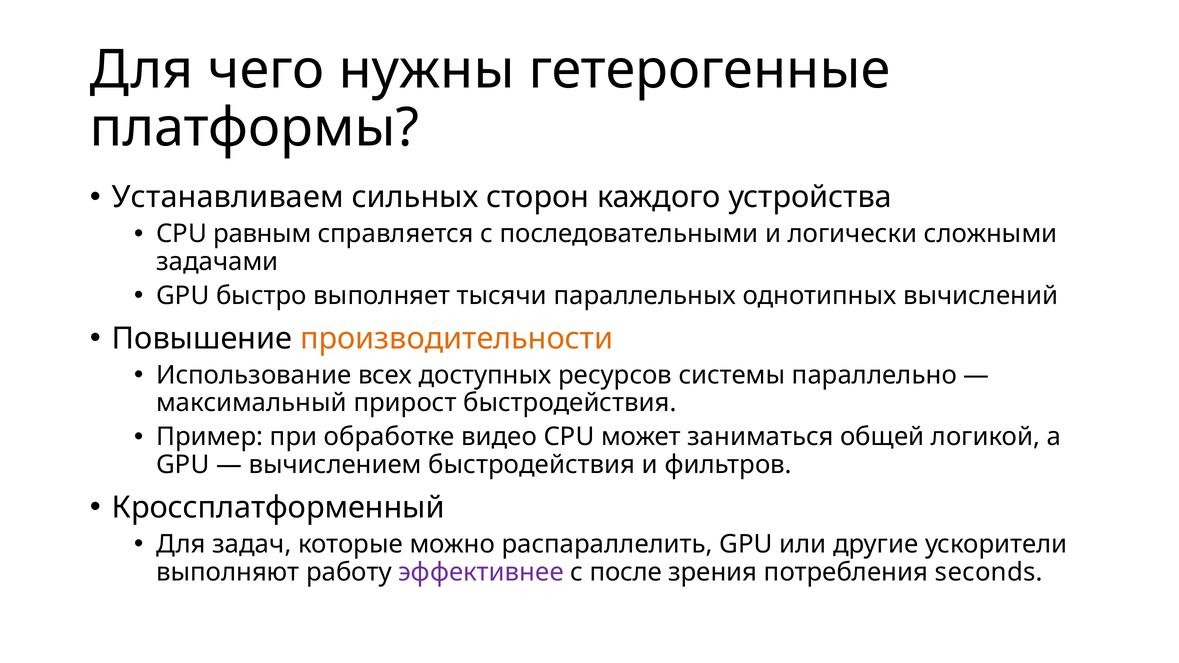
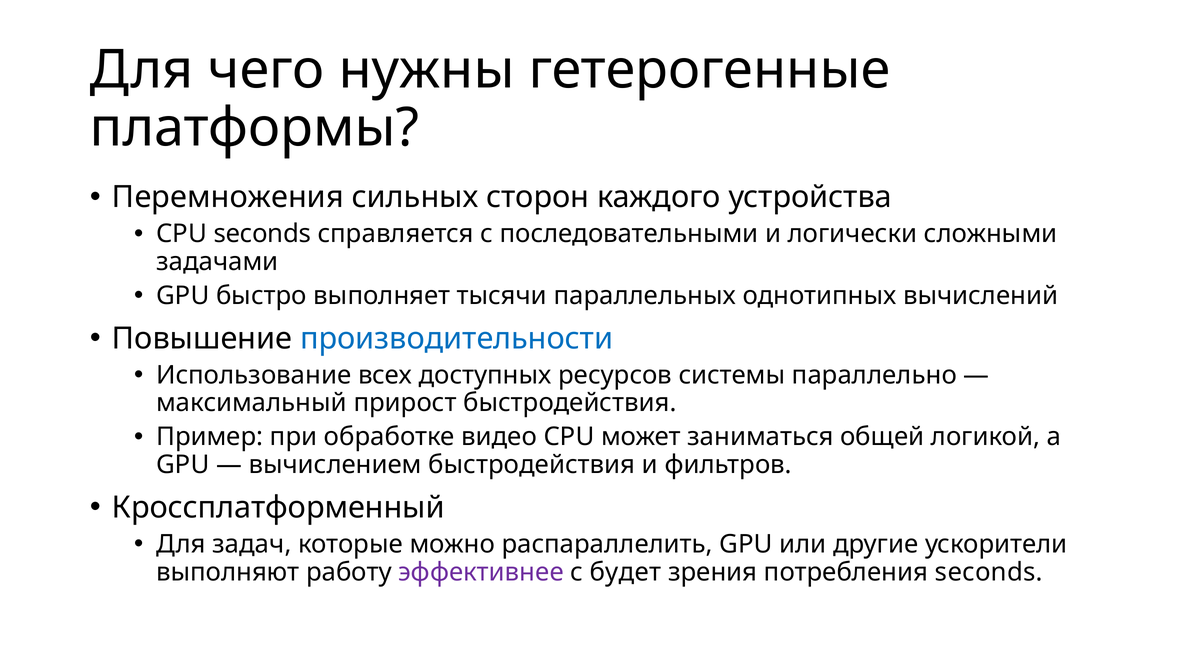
Устанавливаем: Устанавливаем -> Перемножения (228, 197)
CPU равным: равным -> seconds (262, 234)
производительности colour: orange -> blue (457, 339)
после: после -> будет (626, 572)
